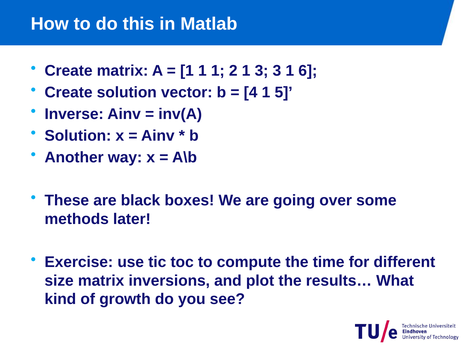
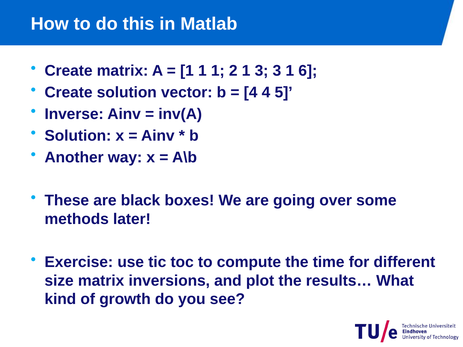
4 1: 1 -> 4 (266, 93)
